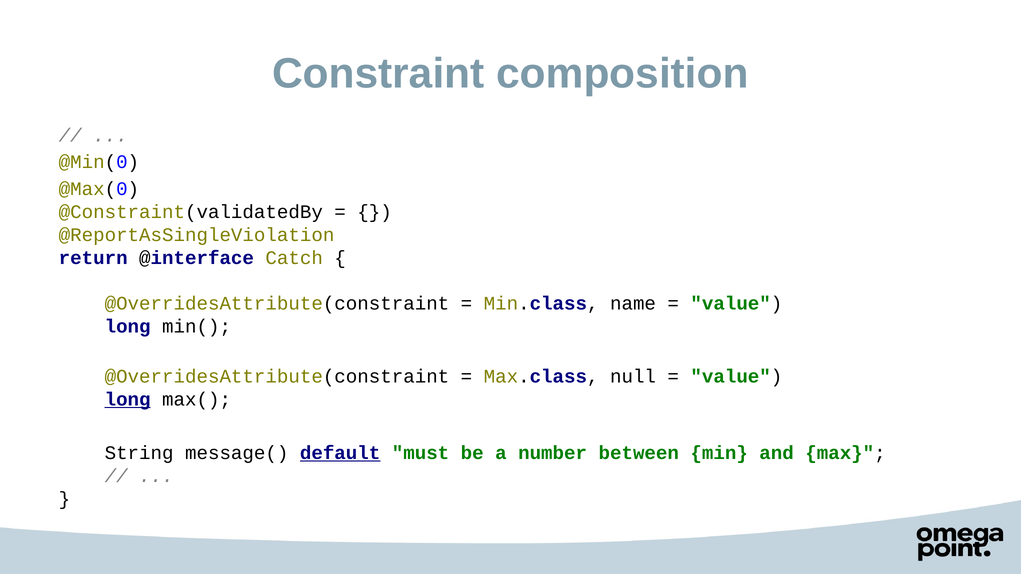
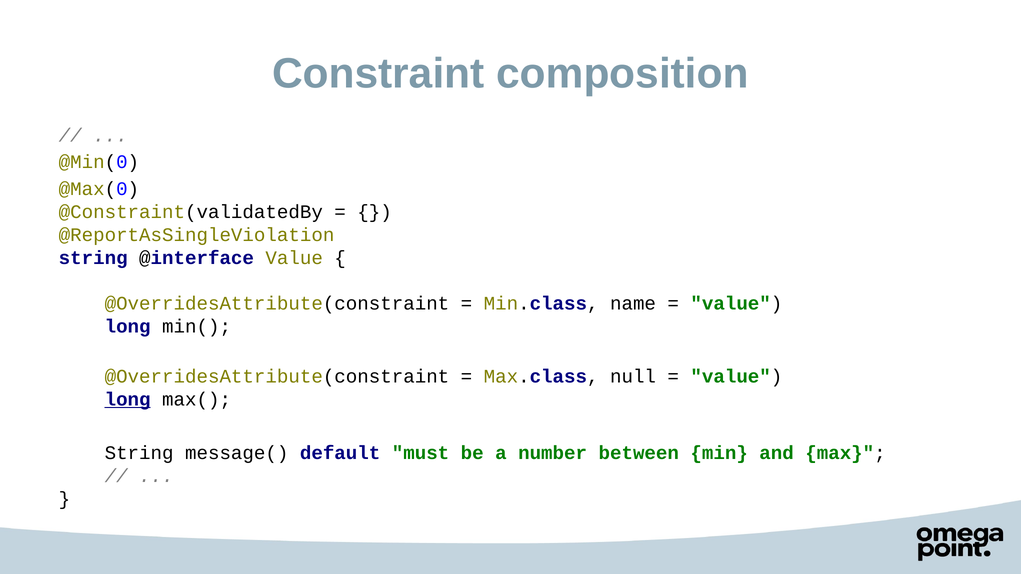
return: return -> string (93, 258)
@interface Catch: Catch -> Value (294, 258)
default underline: present -> none (340, 453)
